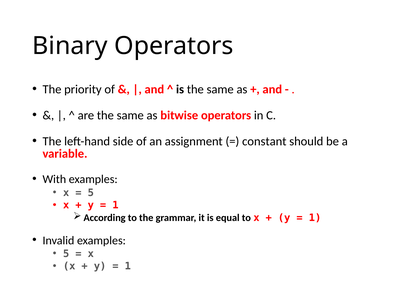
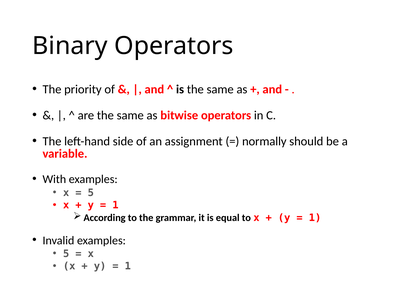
constant: constant -> normally (264, 142)
